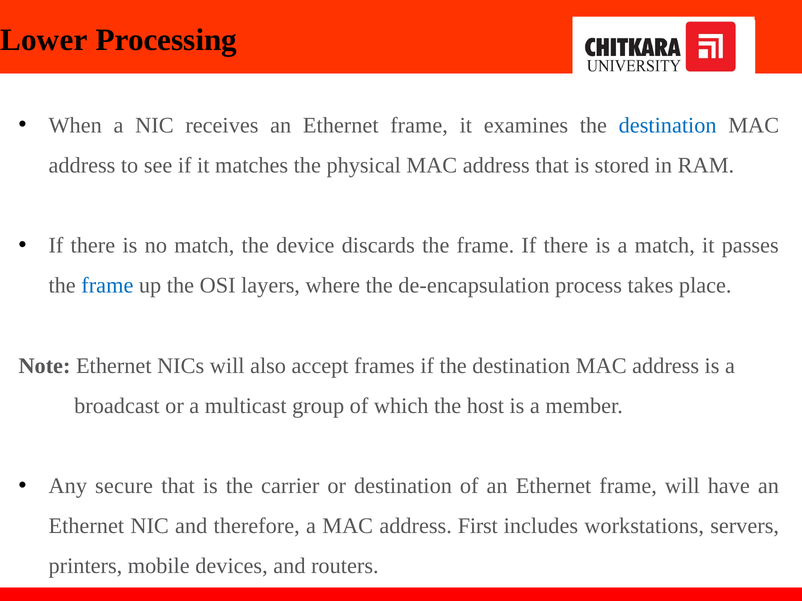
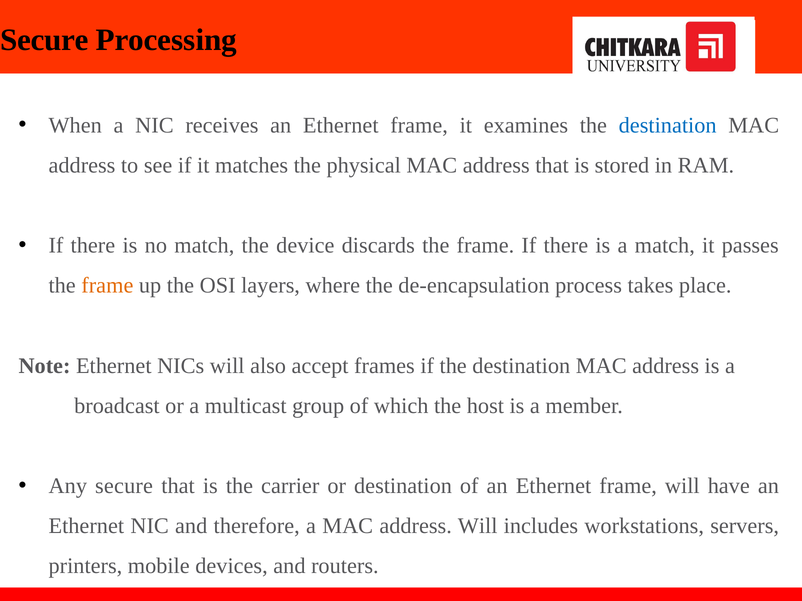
Lower: Lower -> Secure (44, 40)
frame colour: blue -> orange (107, 286)
address First: First -> Will (478, 526)
